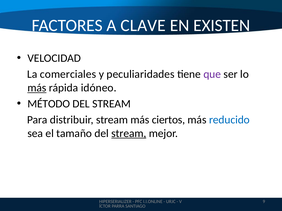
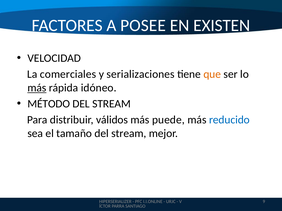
CLAVE: CLAVE -> POSEE (143, 25)
peculiaridades: peculiaridades -> serializaciones (141, 74)
que colour: purple -> orange (212, 74)
distribuir stream: stream -> válidos (112, 120)
ciertos: ciertos -> puede (168, 120)
stream underline: present -> none (129, 134)
